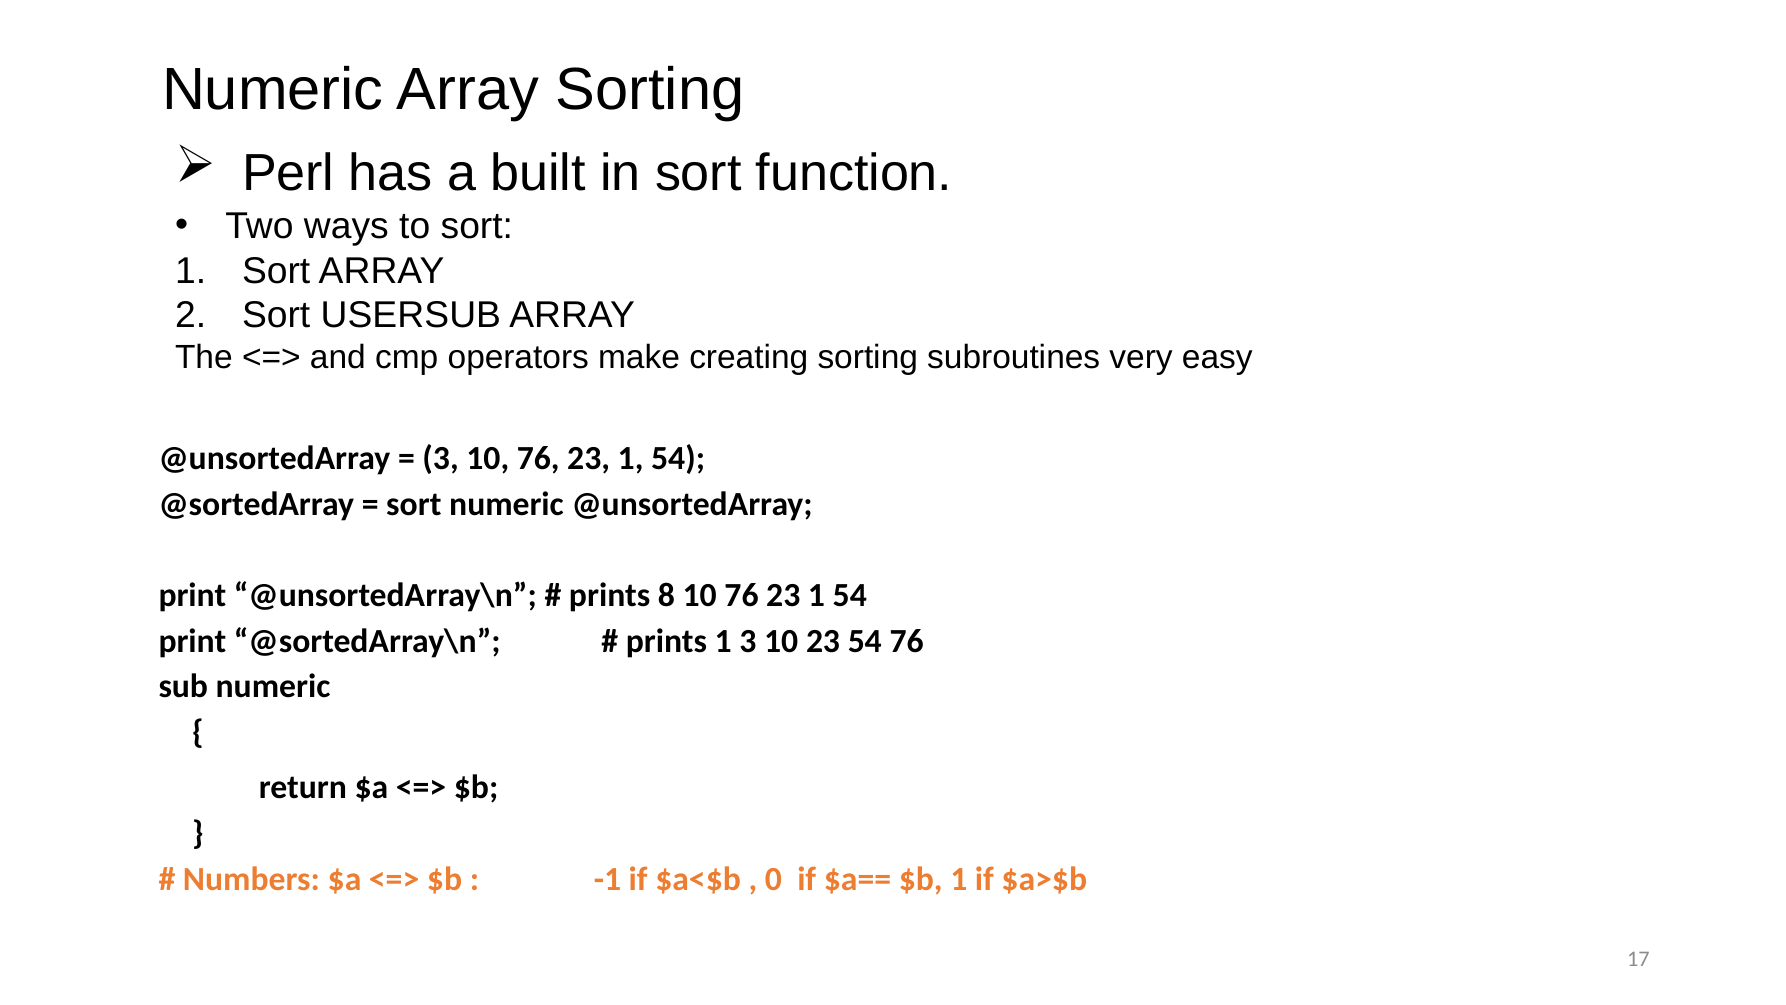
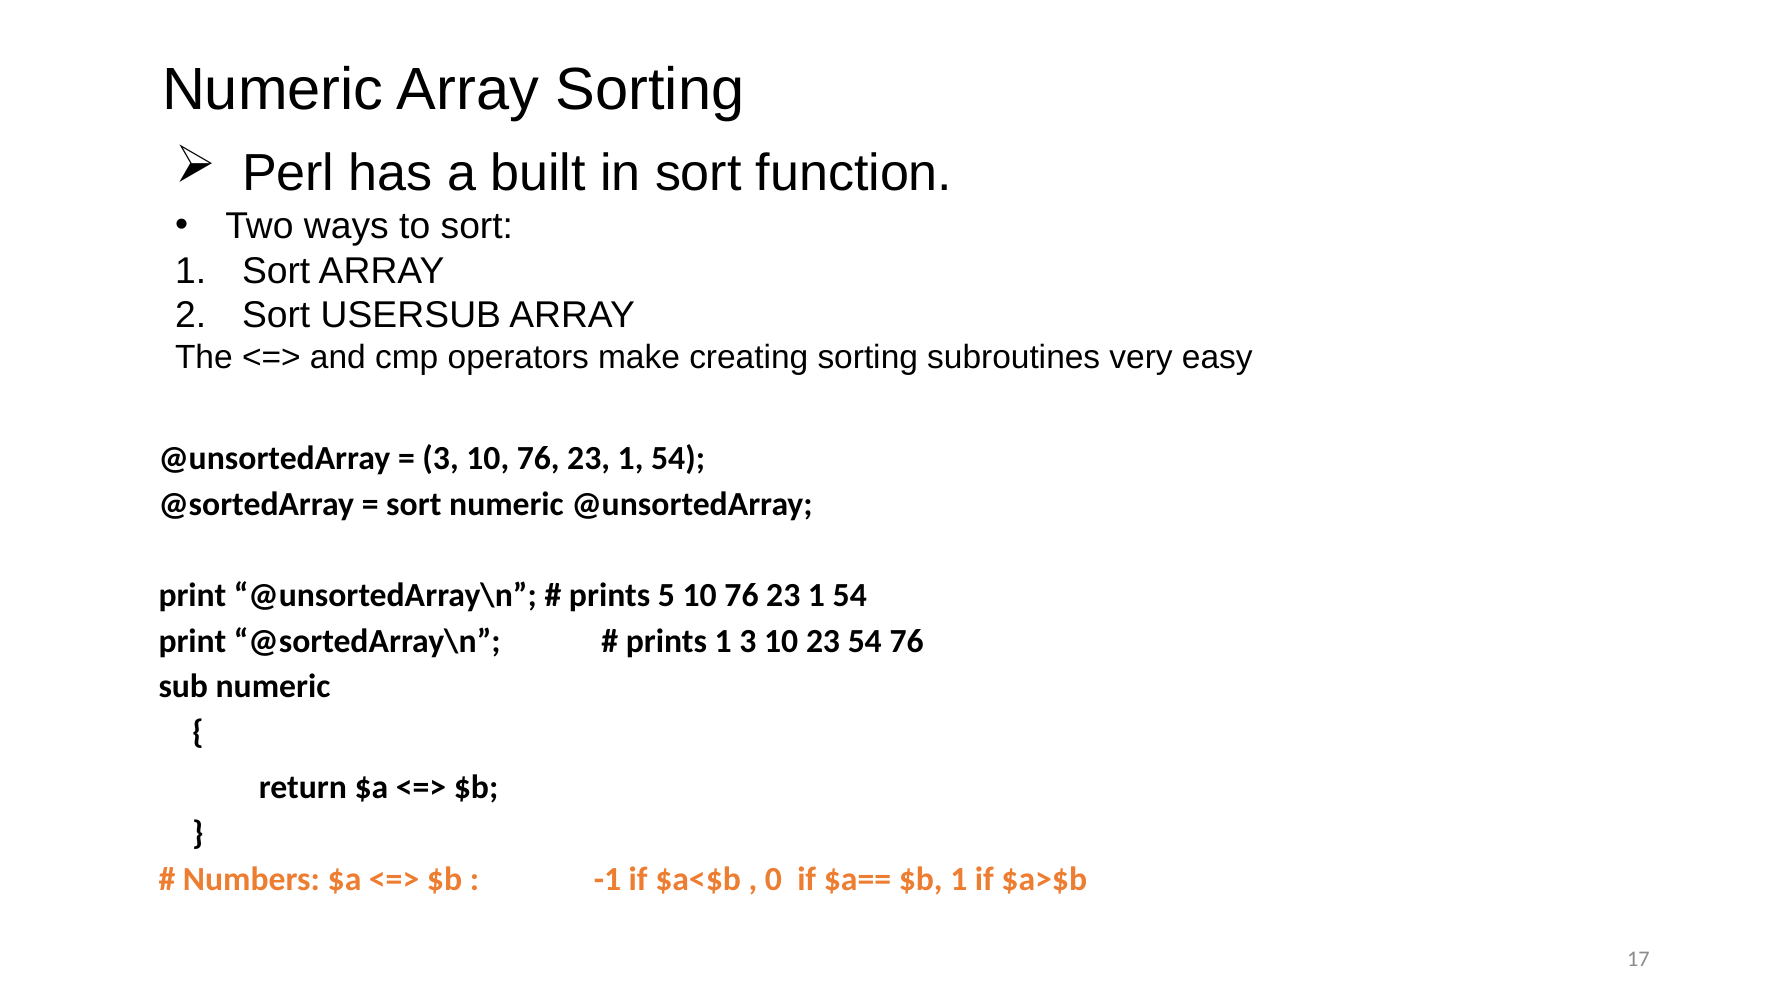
8: 8 -> 5 (666, 595)
